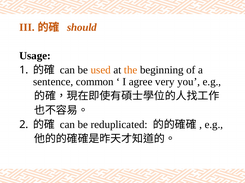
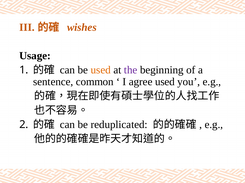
should: should -> wishes (82, 27)
the colour: orange -> purple (131, 70)
agree very: very -> used (165, 82)
